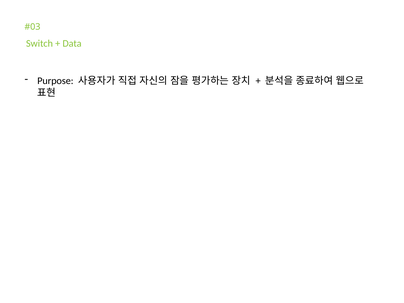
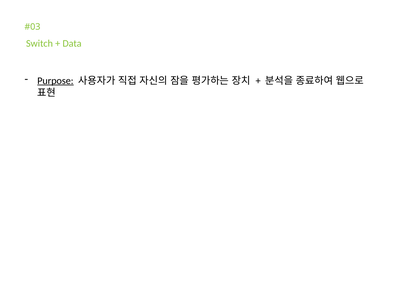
Purpose underline: none -> present (55, 81)
